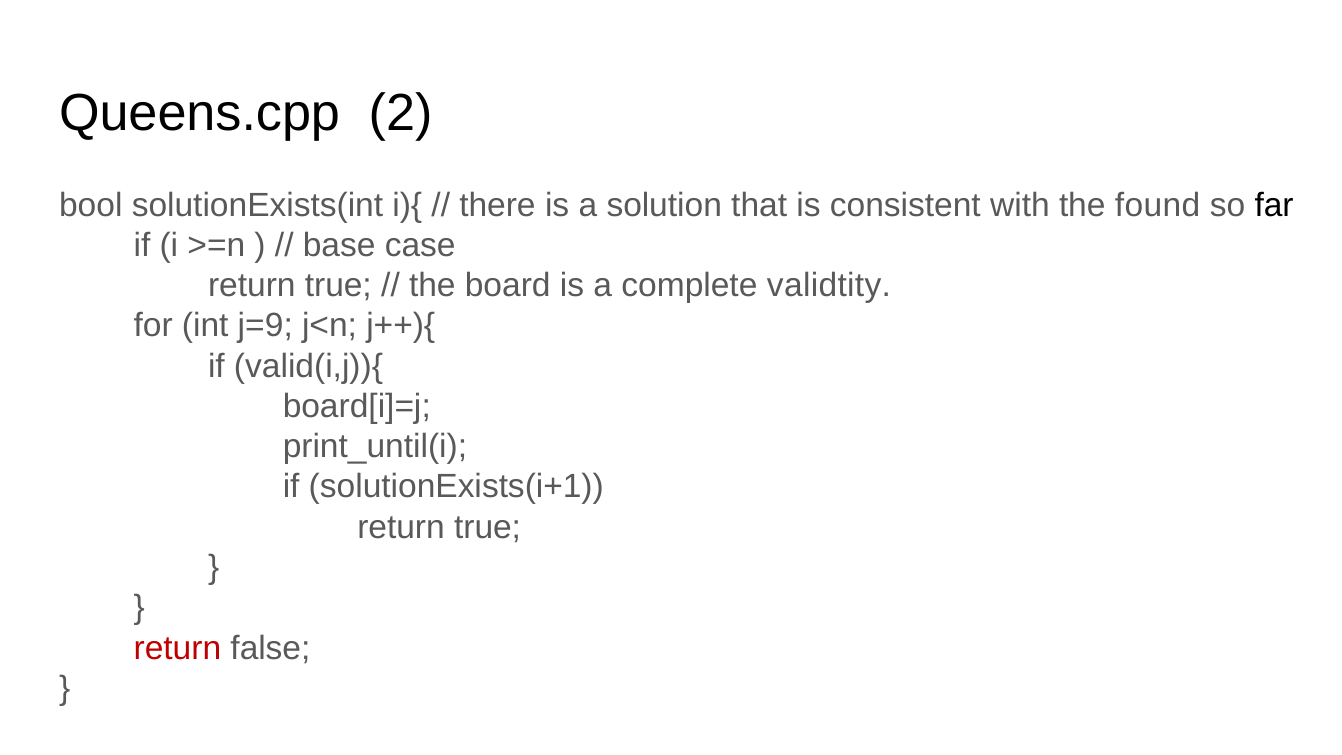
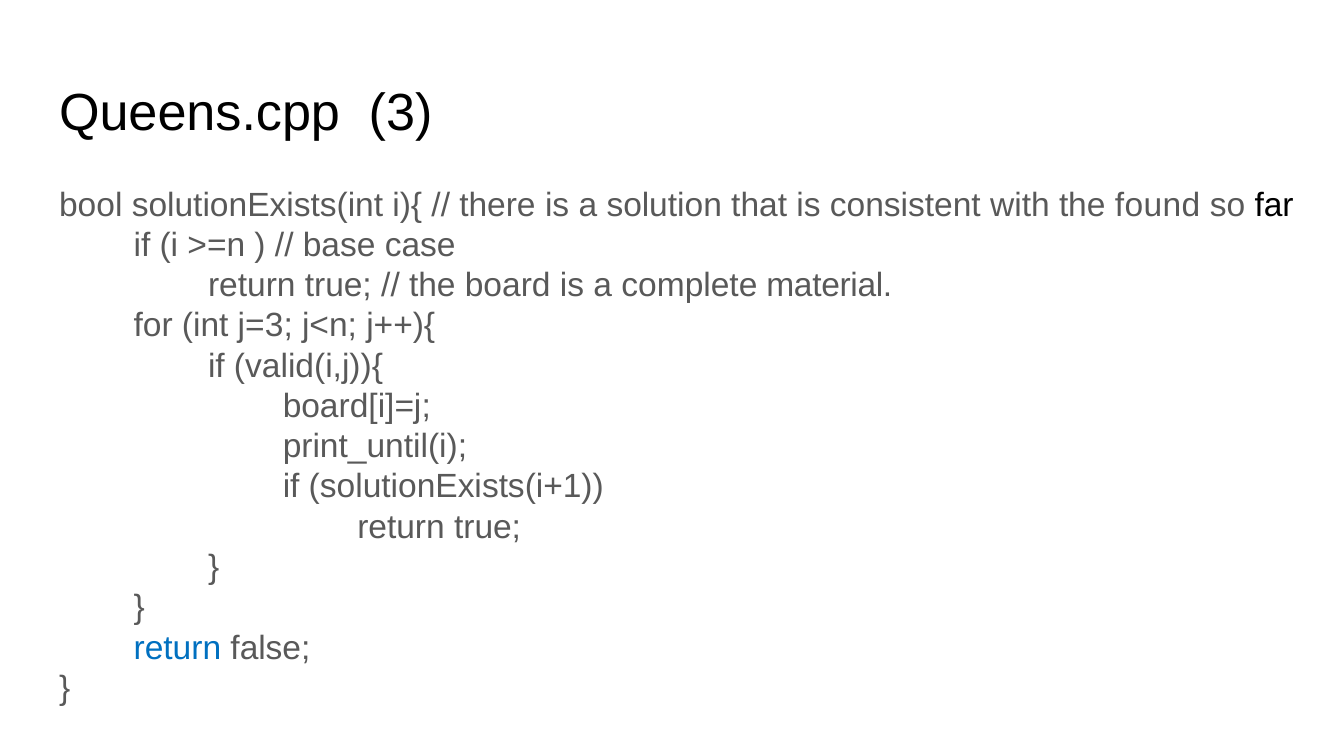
2: 2 -> 3 (401, 114)
validtity: validtity -> material (829, 286)
j=9: j=9 -> j=3 (265, 326)
return colour: red -> blue (177, 648)
